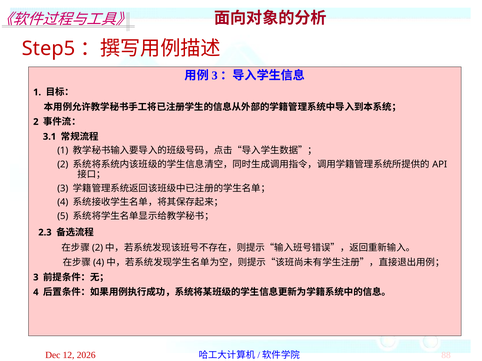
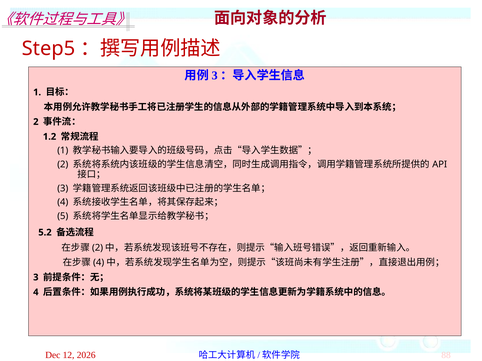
3.1: 3.1 -> 1.2 (50, 137)
2.3: 2.3 -> 5.2 (45, 233)
